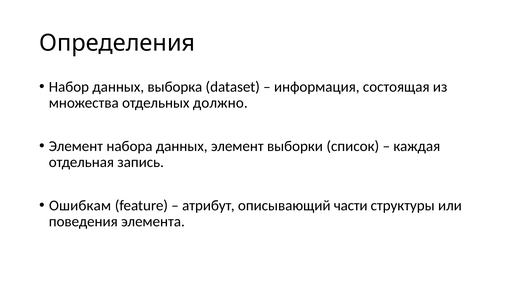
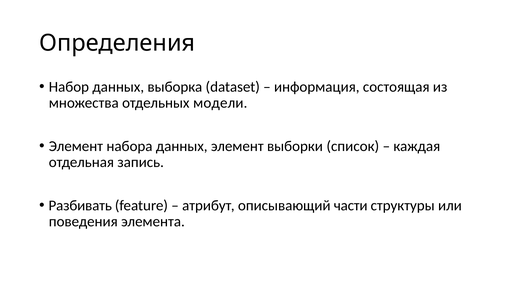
должно: должно -> модели (220, 103)
Ошибкам: Ошибкам -> Разбивать (80, 205)
